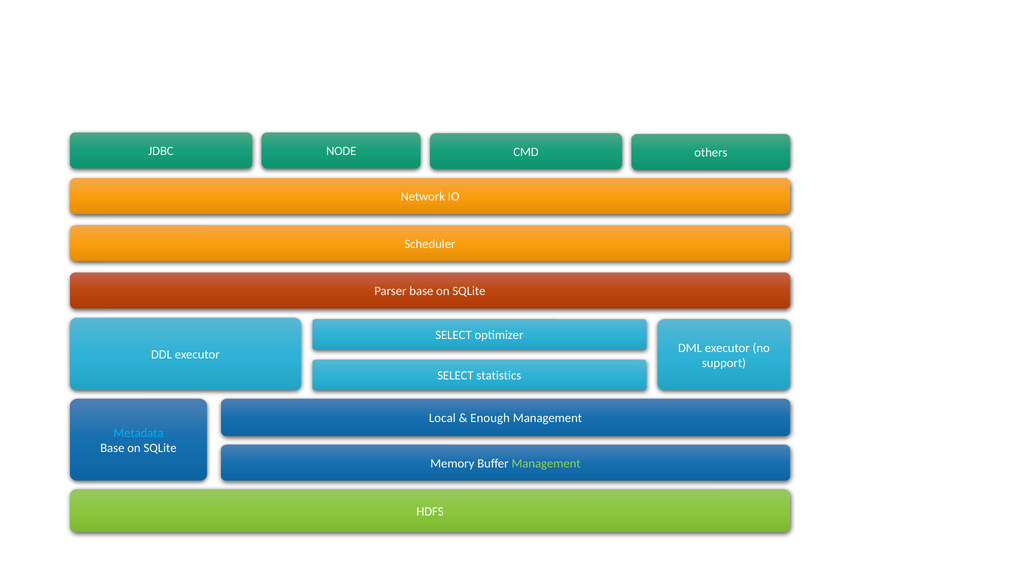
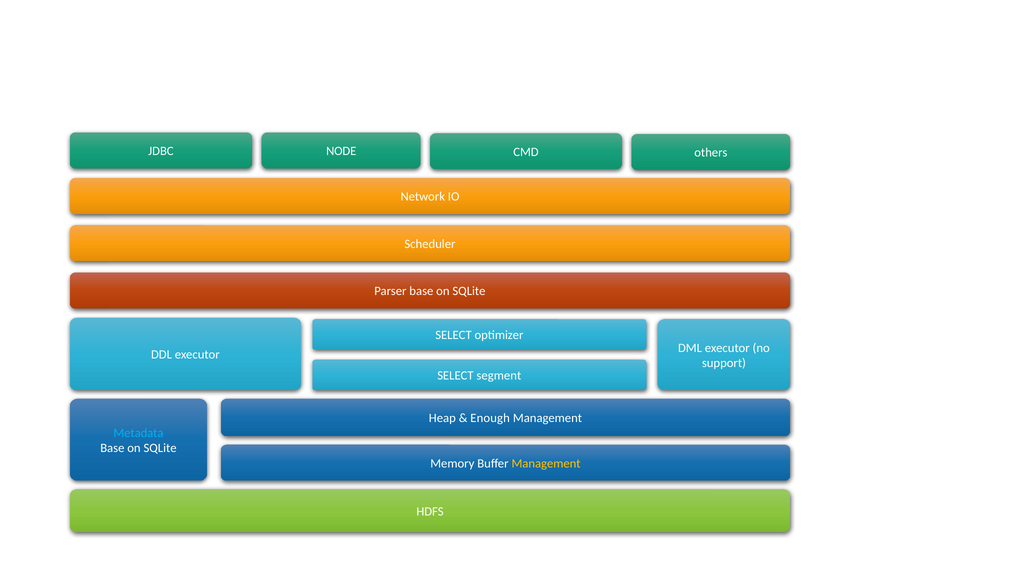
statistics: statistics -> segment (499, 376)
Local: Local -> Heap (442, 419)
Management colour: light green -> yellow (546, 464)
